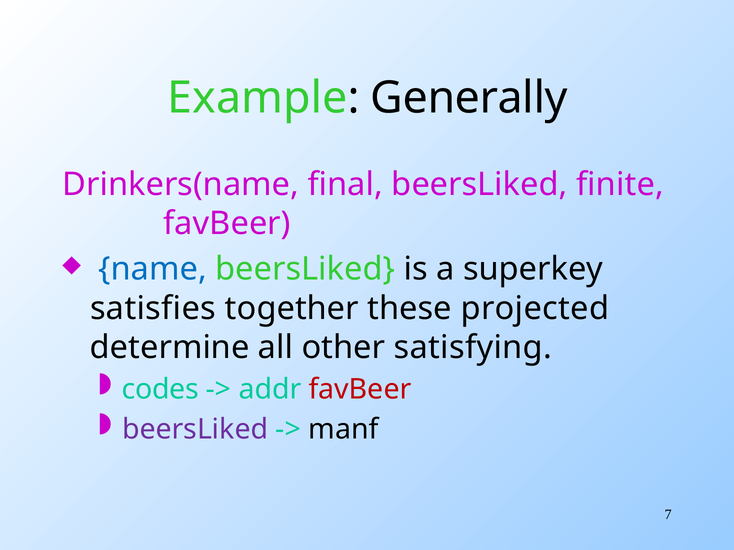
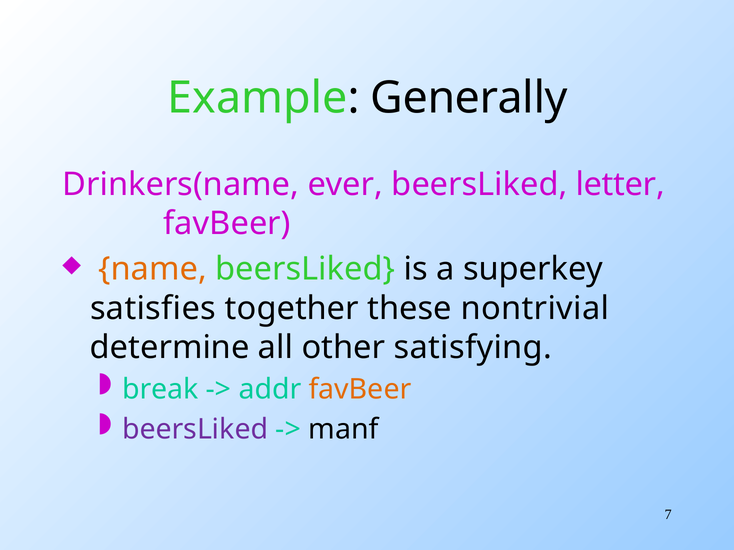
final: final -> ever (345, 185)
finite: finite -> letter (620, 185)
name colour: blue -> orange (153, 269)
projected: projected -> nontrivial (535, 309)
codes: codes -> break (160, 390)
favBeer colour: red -> orange (360, 390)
